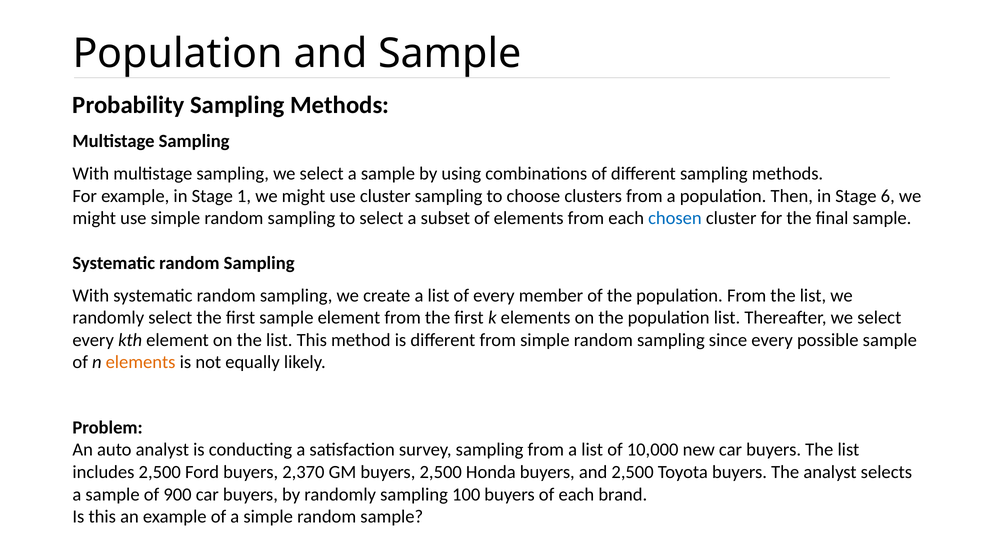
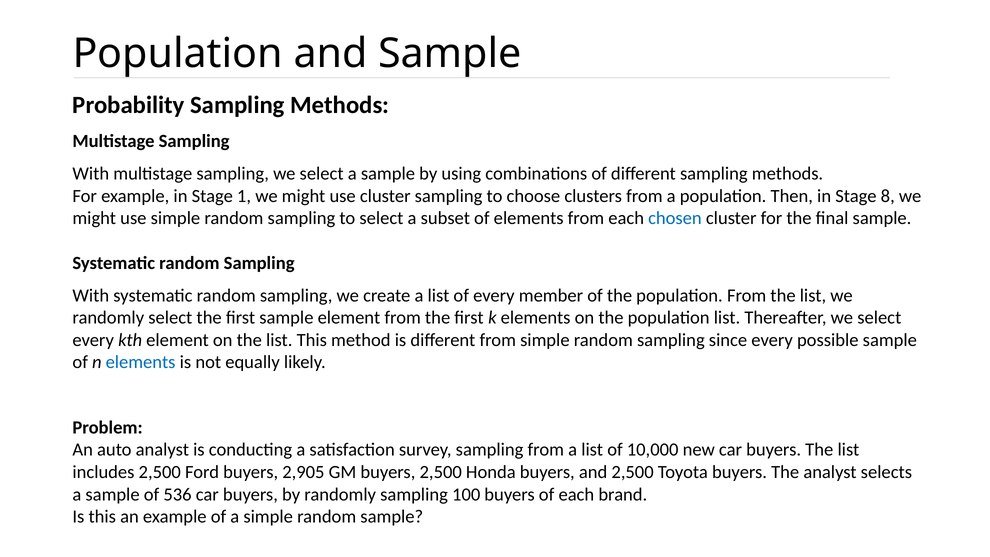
6: 6 -> 8 (888, 196)
elements colour: orange -> blue (141, 362)
2,370: 2,370 -> 2,905 (303, 472)
900: 900 -> 536 (178, 494)
